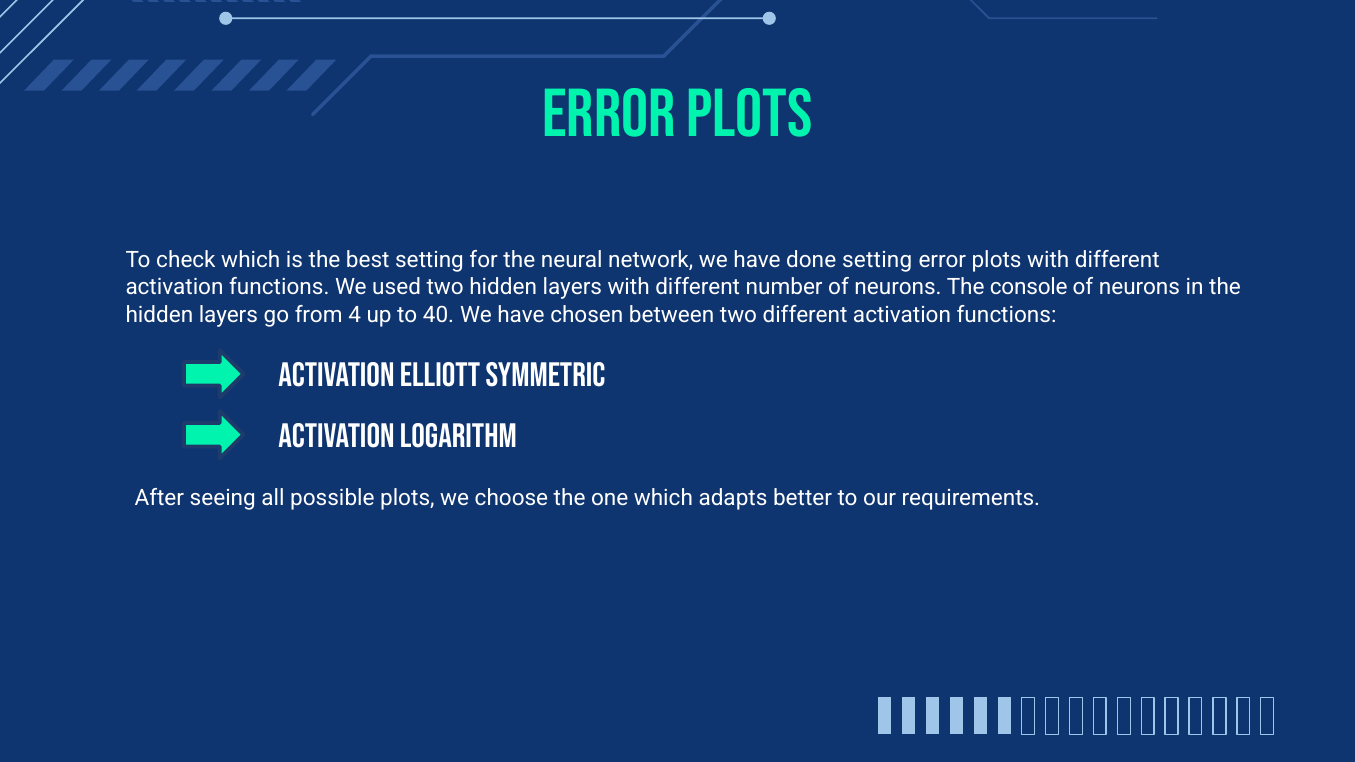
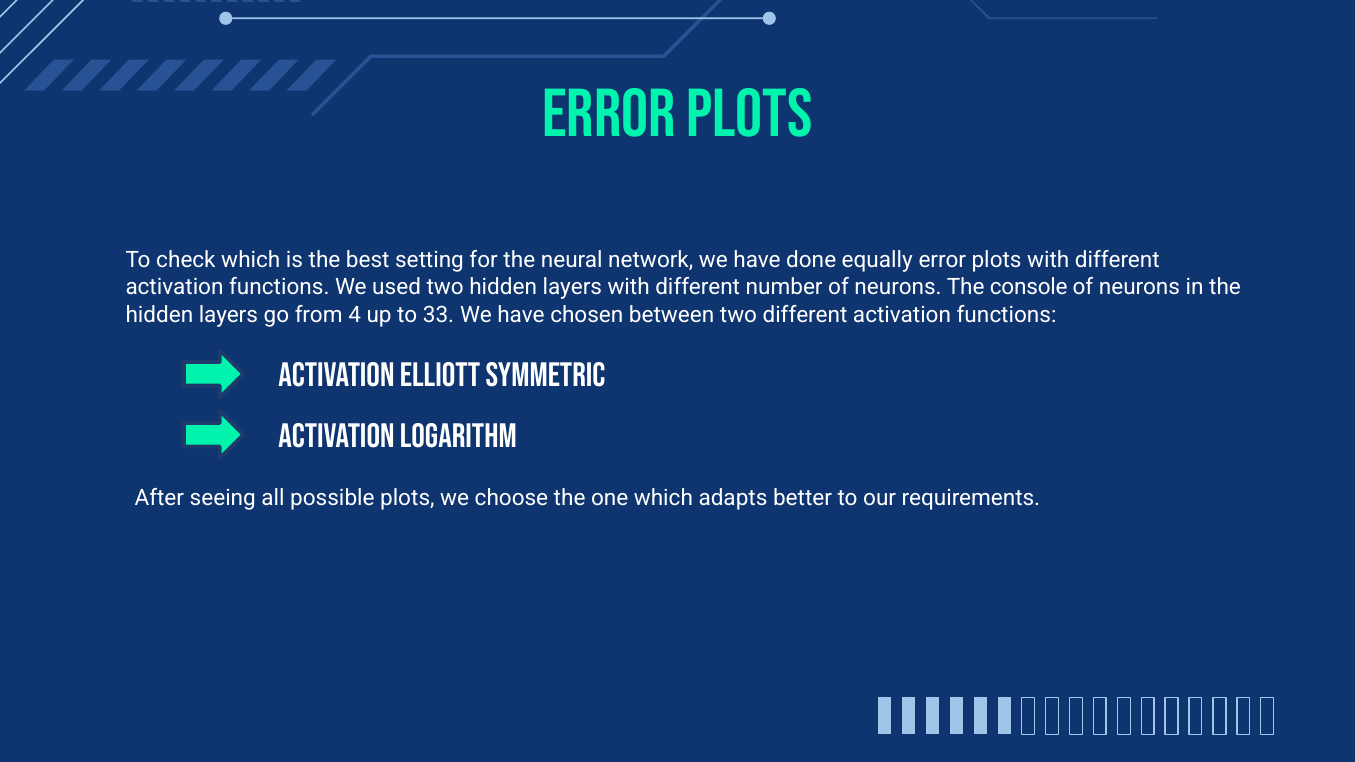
done setting: setting -> equally (877, 260)
40: 40 -> 33 (439, 315)
